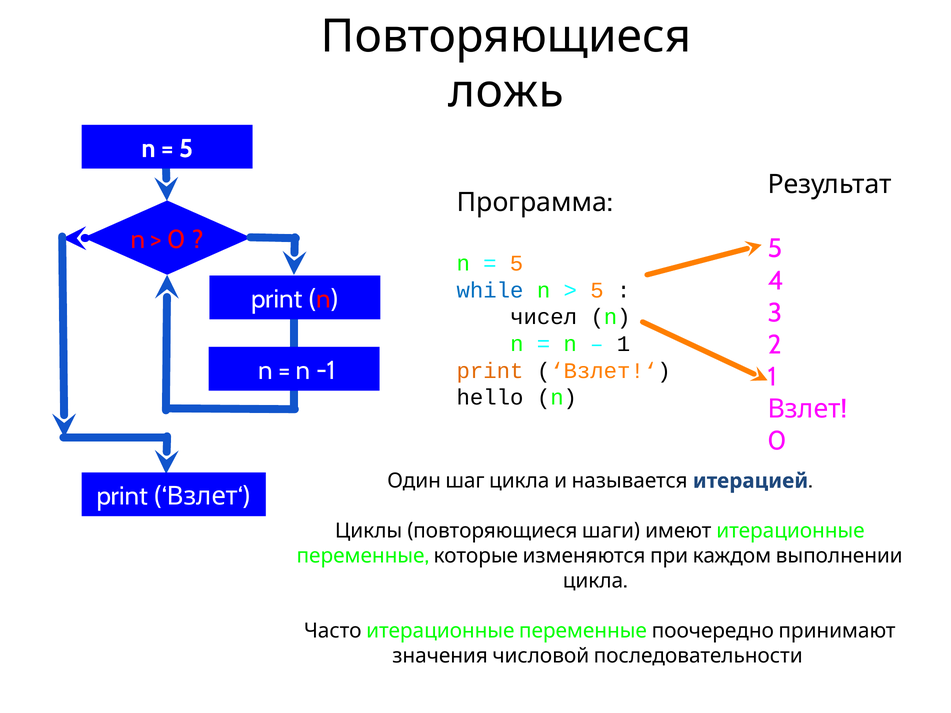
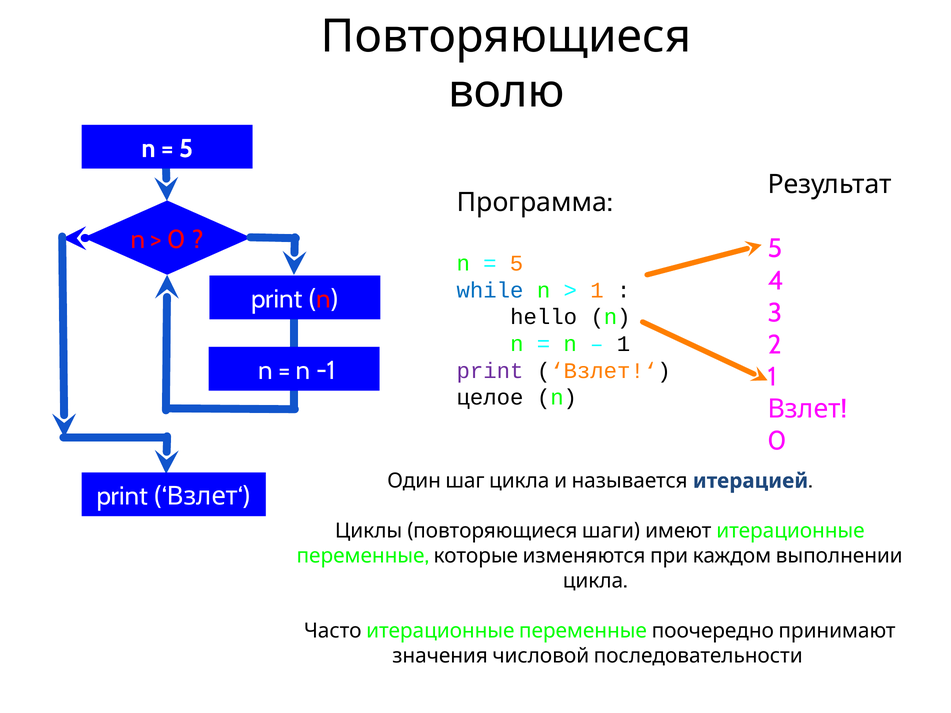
ложь: ложь -> волю (506, 92)
5: 5 -> 1 (597, 290)
чисел: чисел -> hello (544, 317)
print colour: orange -> purple (490, 371)
hello: hello -> целое (490, 398)
